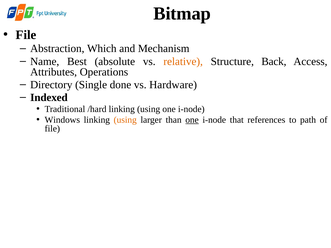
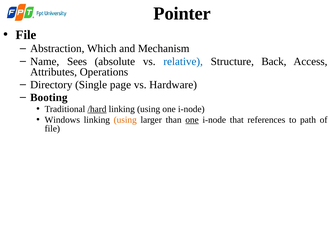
Bitmap: Bitmap -> Pointer (182, 14)
Best: Best -> Sees (77, 61)
relative colour: orange -> blue (183, 61)
done: done -> page (120, 85)
Indexed: Indexed -> Booting (49, 98)
/hard underline: none -> present (97, 109)
